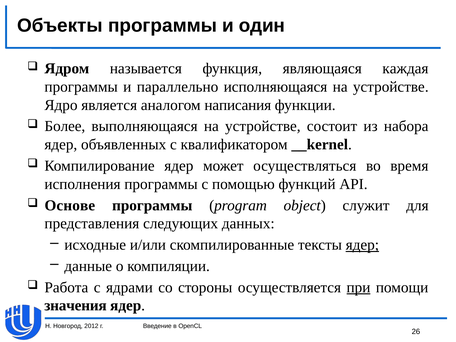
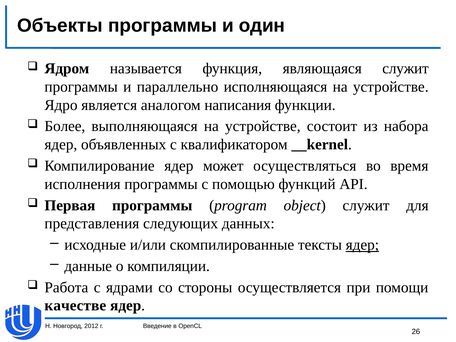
являющаяся каждая: каждая -> служит (406, 69)
Основе: Основе -> Первая (70, 205)
при underline: present -> none (358, 287)
значения: значения -> качестве (75, 306)
